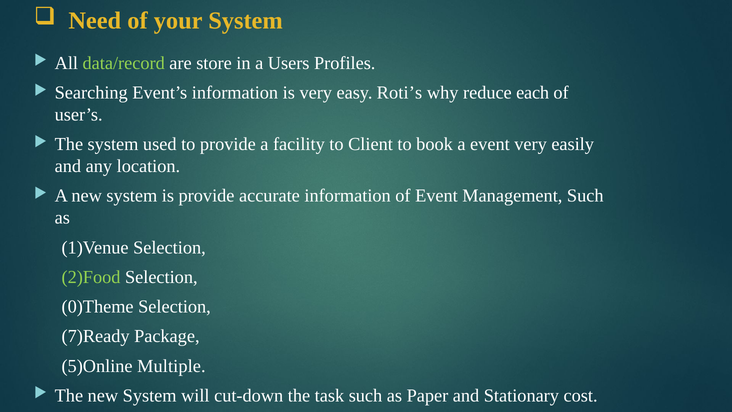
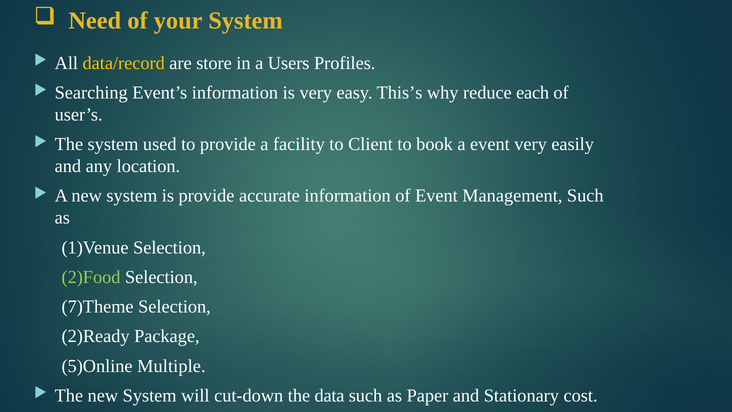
data/record colour: light green -> yellow (124, 63)
Roti’s: Roti’s -> This’s (400, 93)
0)Theme: 0)Theme -> 7)Theme (98, 307)
7)Ready: 7)Ready -> 2)Ready (96, 336)
task: task -> data (330, 395)
